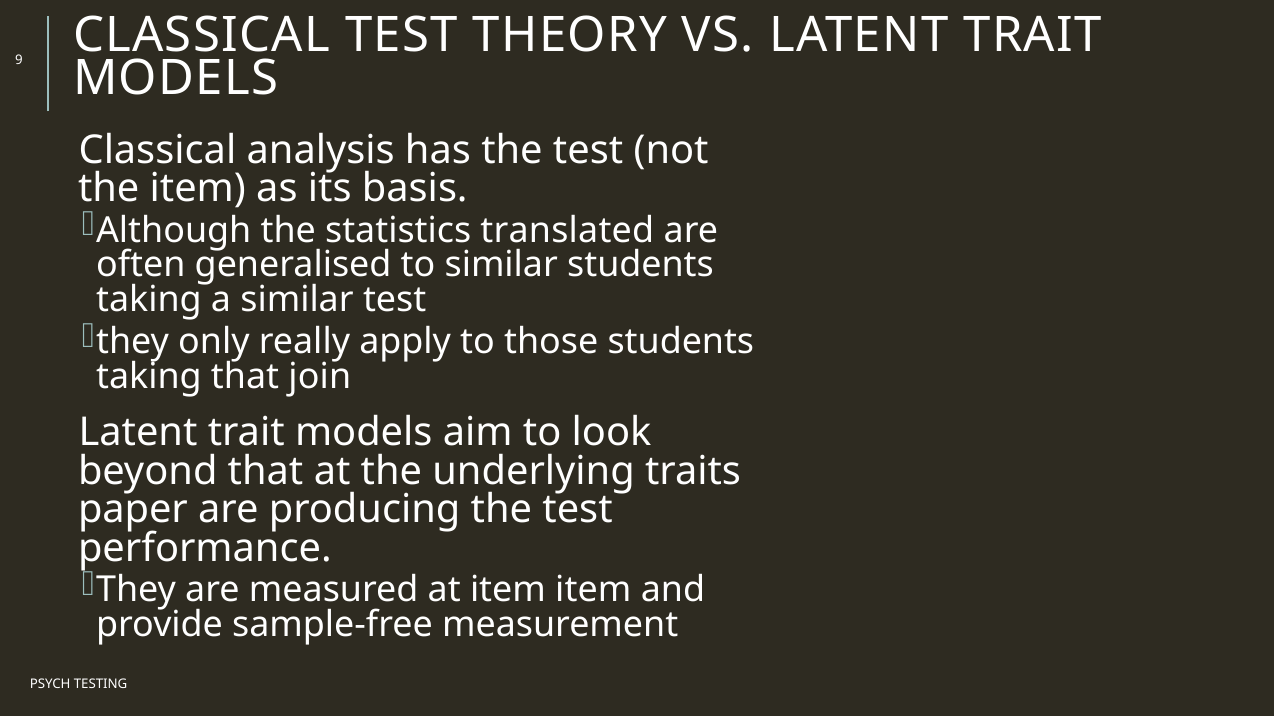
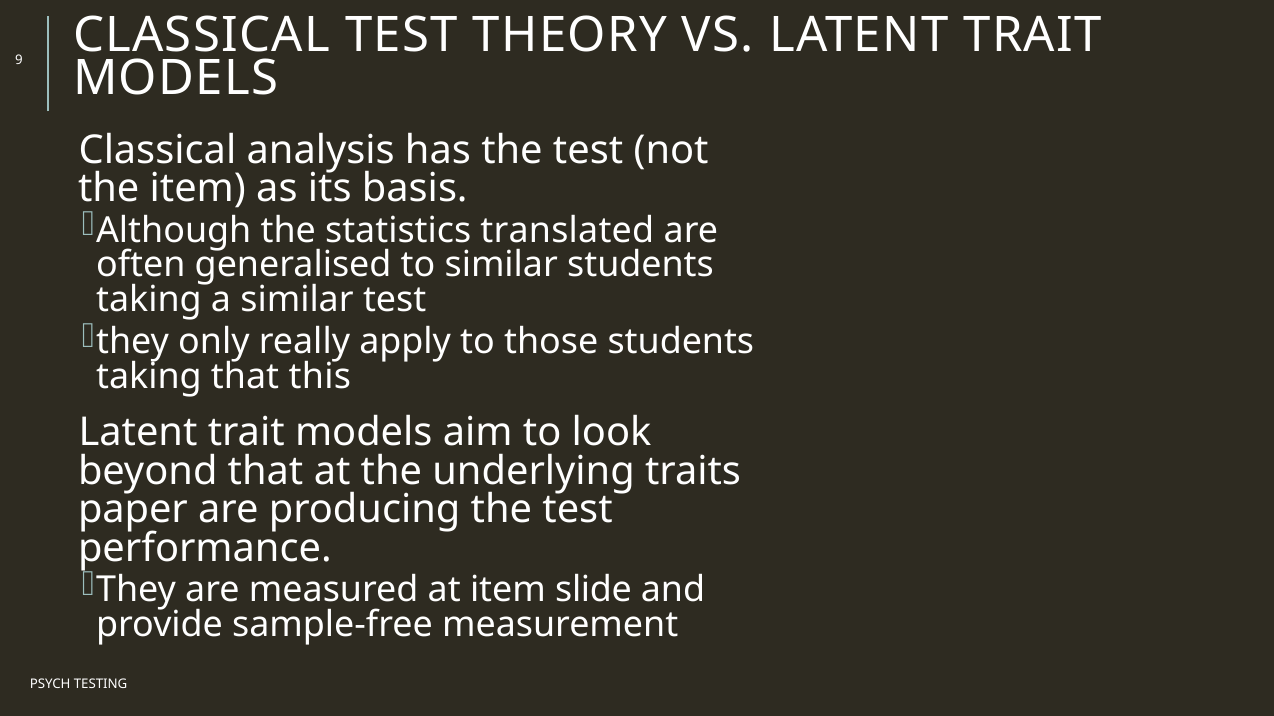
join: join -> this (320, 377)
item item: item -> slide (594, 590)
